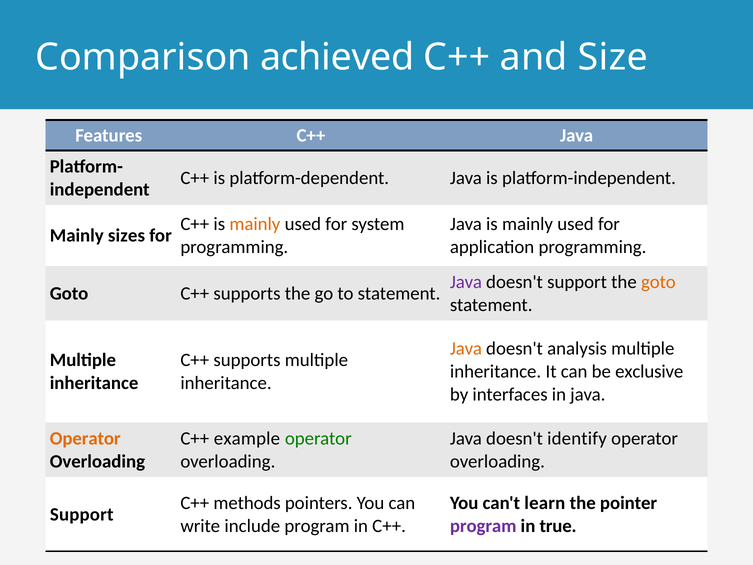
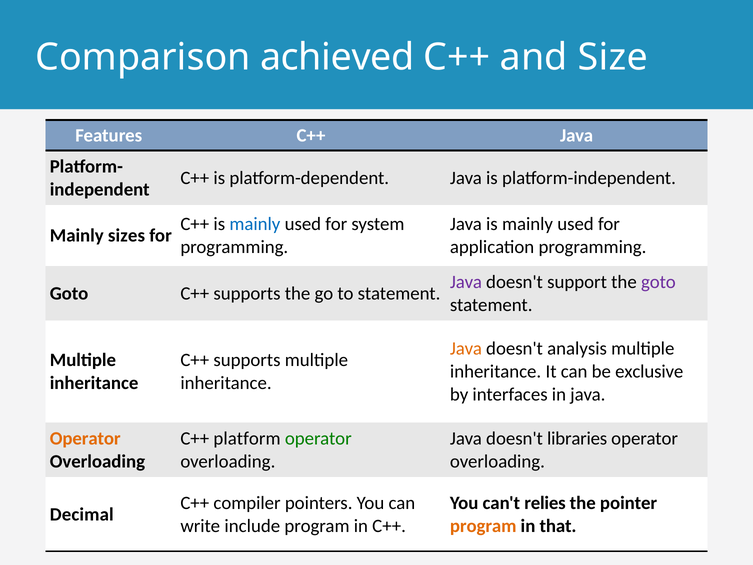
mainly colour: orange -> blue (255, 224)
goto colour: orange -> purple (658, 282)
example: example -> platform (247, 438)
identify: identify -> libraries (577, 438)
methods: methods -> compiler (247, 503)
learn: learn -> relies (545, 503)
Support: Support -> Decimal (82, 514)
program colour: purple -> orange (483, 526)
true: true -> that (558, 526)
